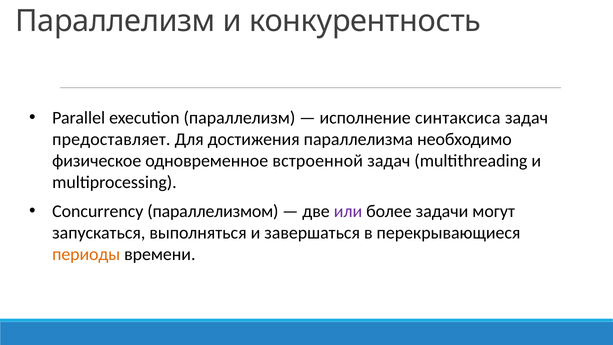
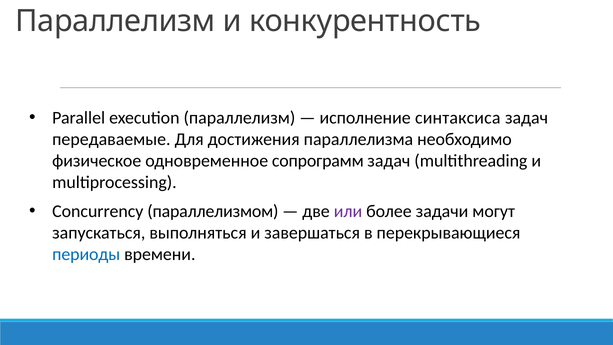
предоставляет: предоставляет -> передаваемые (111, 139)
встроенной: встроенной -> сопрограмм (318, 161)
периоды colour: orange -> blue (86, 254)
